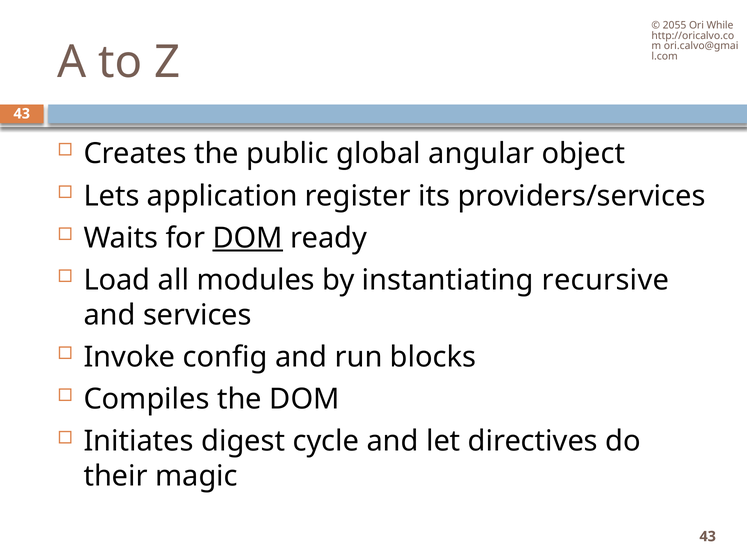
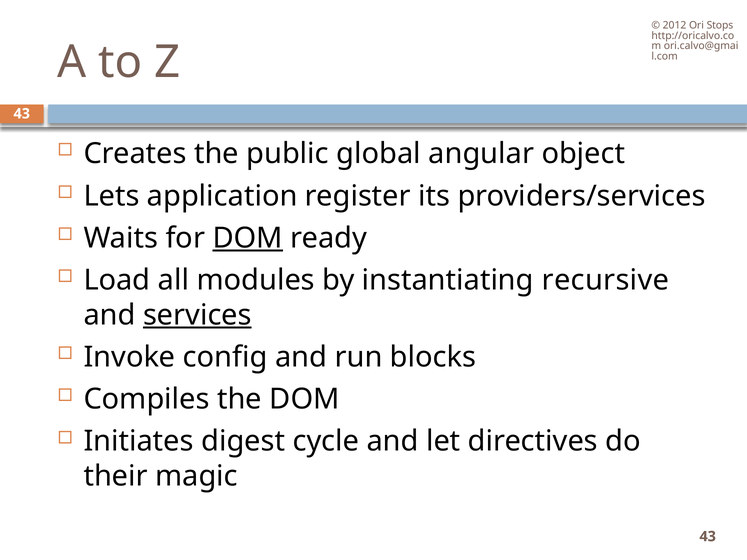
2055: 2055 -> 2012 (675, 25)
While: While -> Stops (720, 25)
services underline: none -> present (197, 315)
